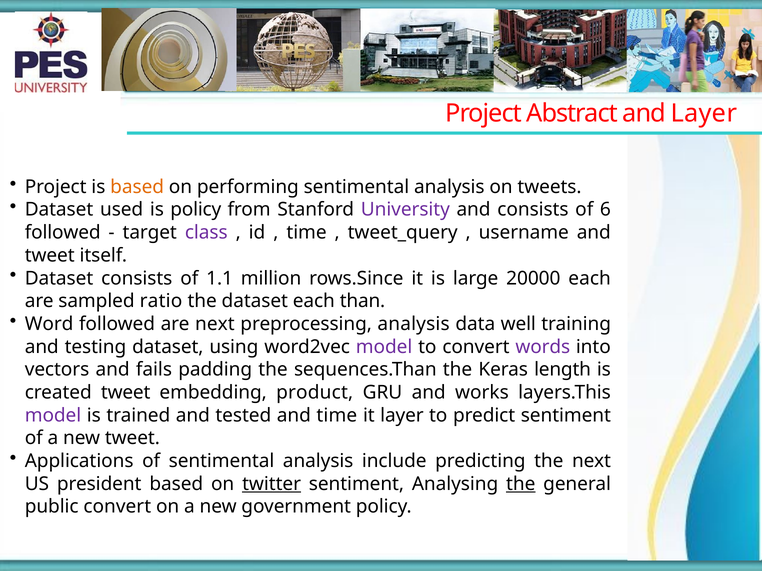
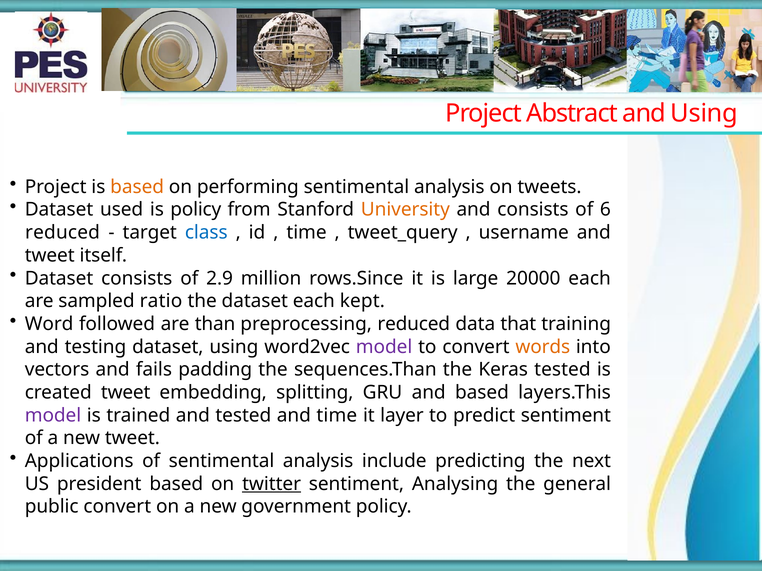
and Layer: Layer -> Using (704, 113)
University colour: purple -> orange (405, 210)
followed: followed -> reduced (63, 233)
class colour: purple -> blue (206, 233)
1.1: 1.1 -> 2.9 (220, 278)
than: than -> kept (362, 301)
are next: next -> than (215, 324)
preprocessing analysis: analysis -> reduced (414, 324)
well: well -> that (518, 324)
words colour: purple -> orange (543, 347)
Keras length: length -> tested (562, 370)
product: product -> splitting (315, 393)
and works: works -> based (482, 393)
the underline: present -> none (521, 484)
